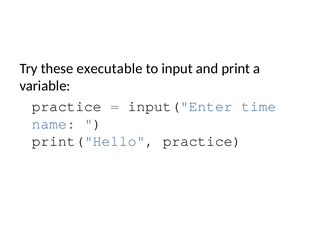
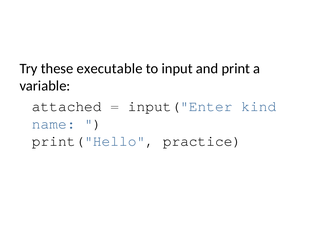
practice: practice -> attached (67, 106)
time: time -> kind (259, 106)
